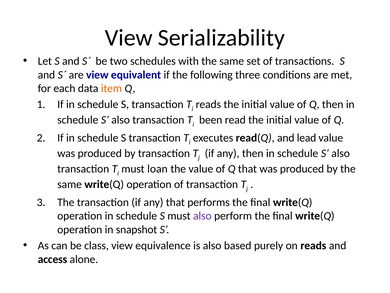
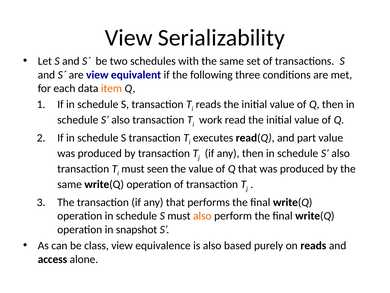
been: been -> work (211, 120)
lead: lead -> part (307, 138)
loan: loan -> seen (158, 169)
also colour: purple -> orange (202, 216)
